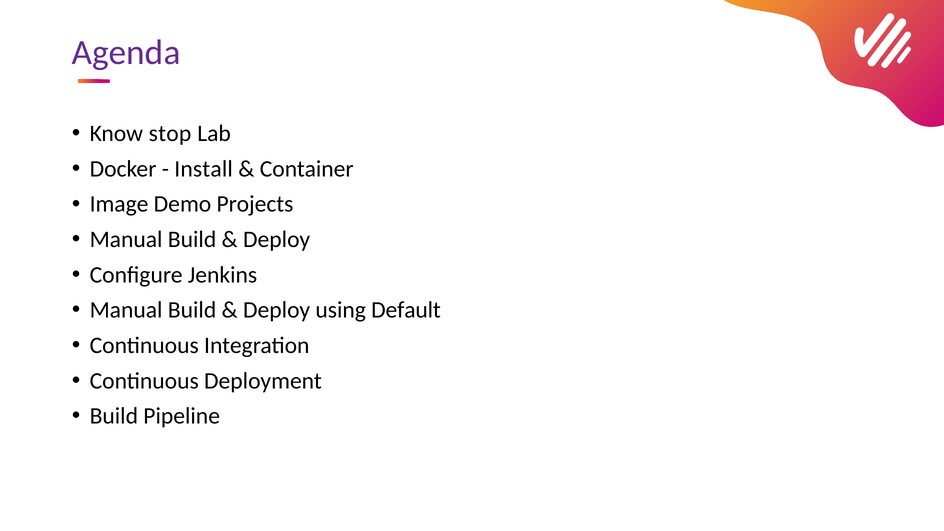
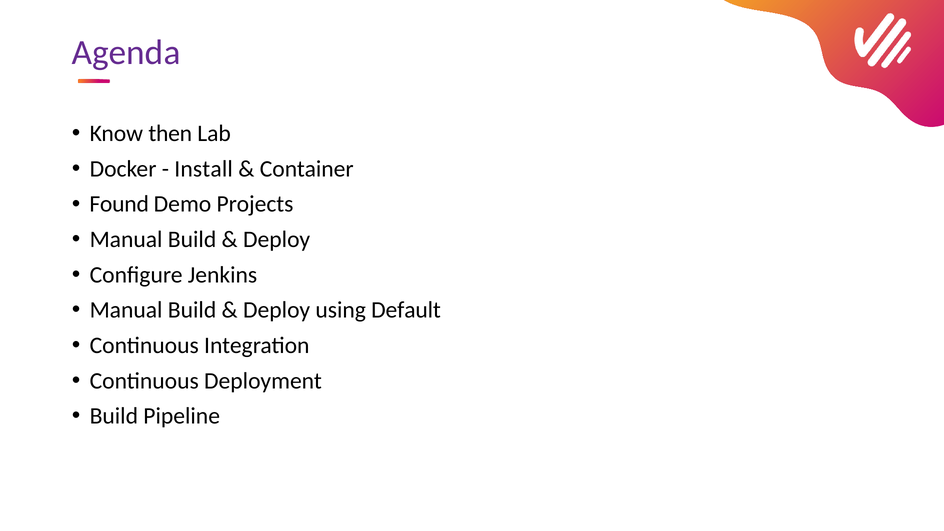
stop: stop -> then (170, 134)
Image: Image -> Found (119, 204)
